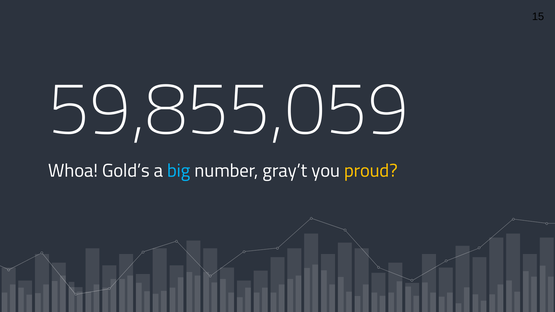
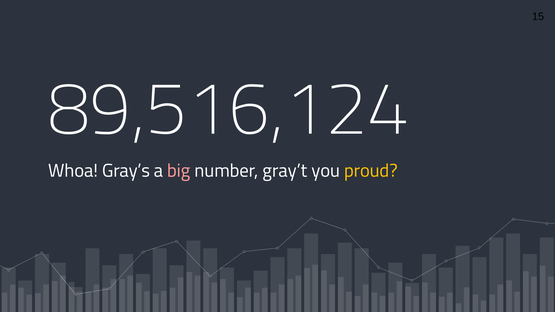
59,855,059: 59,855,059 -> 89,516,124 (228, 110)
Gold’s: Gold’s -> Gray’s (126, 171)
big colour: light blue -> pink (179, 171)
